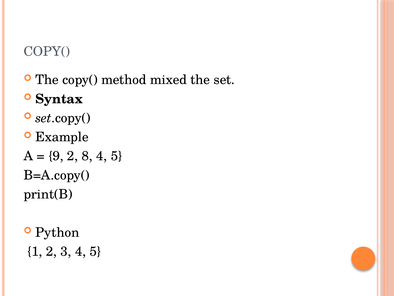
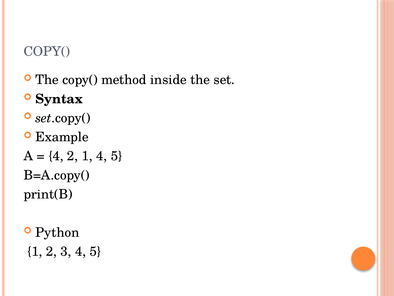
mixed: mixed -> inside (168, 80)
9: 9 -> 4 (56, 156)
2 8: 8 -> 1 (87, 156)
